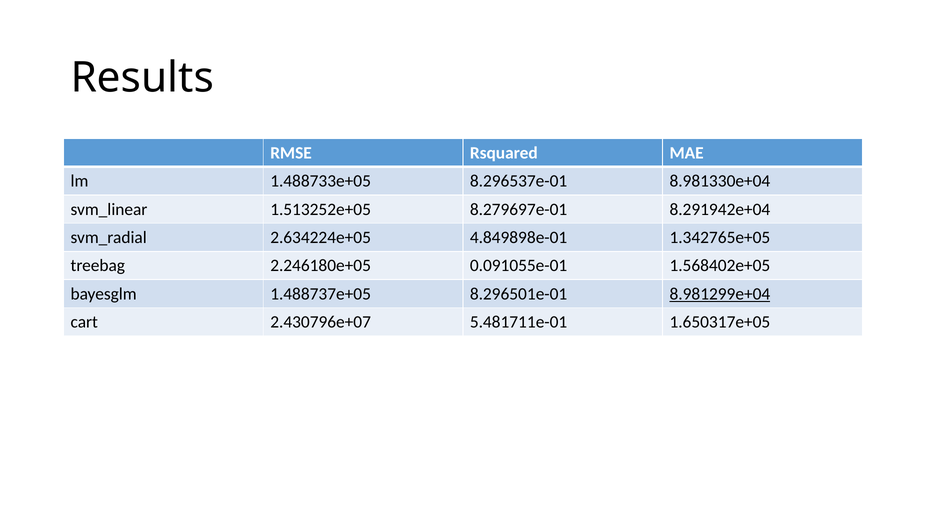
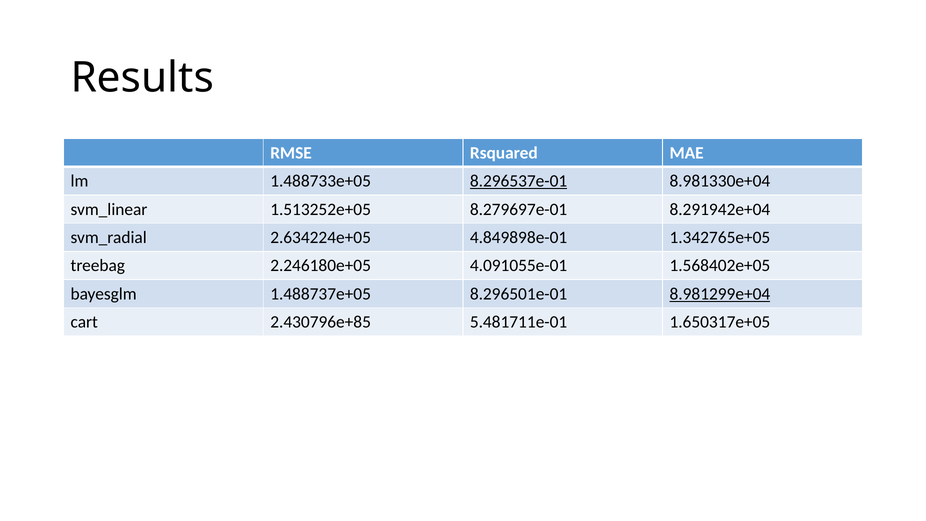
8.296537e-01 underline: none -> present (519, 181)
0.091055e-01: 0.091055e-01 -> 4.091055e-01 (519, 266)
2.430796e+07: 2.430796e+07 -> 2.430796e+85 (321, 322)
